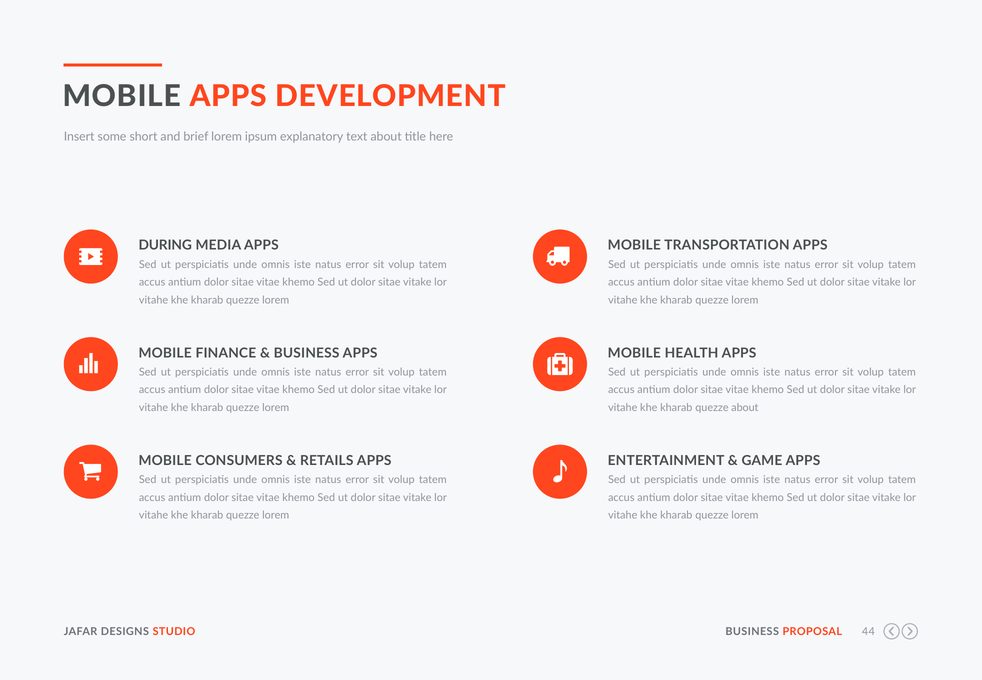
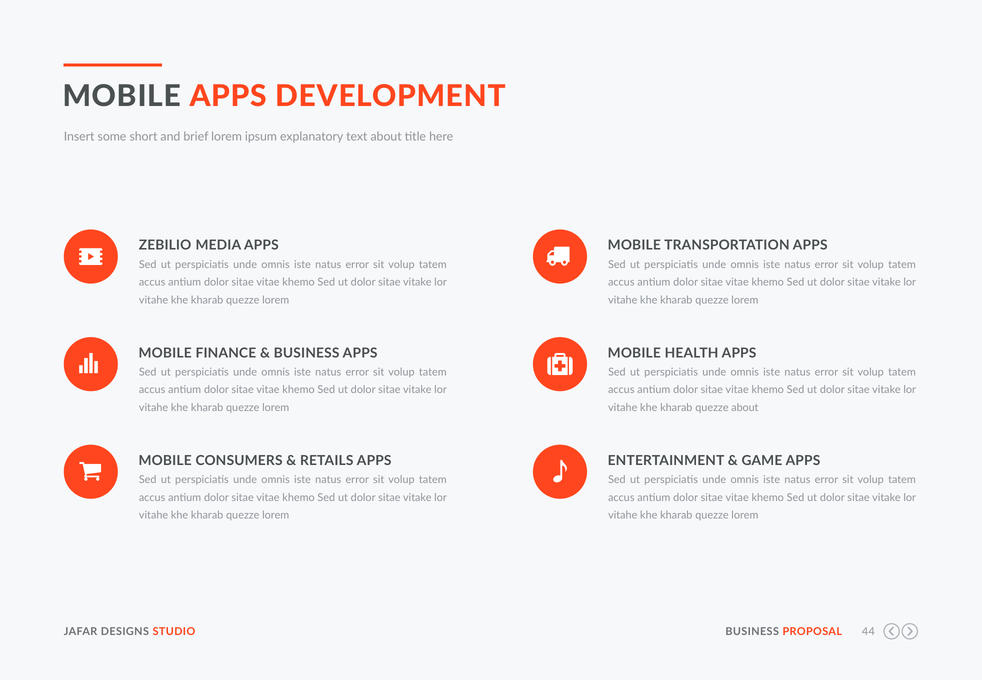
DURING: DURING -> ZEBILIO (165, 245)
